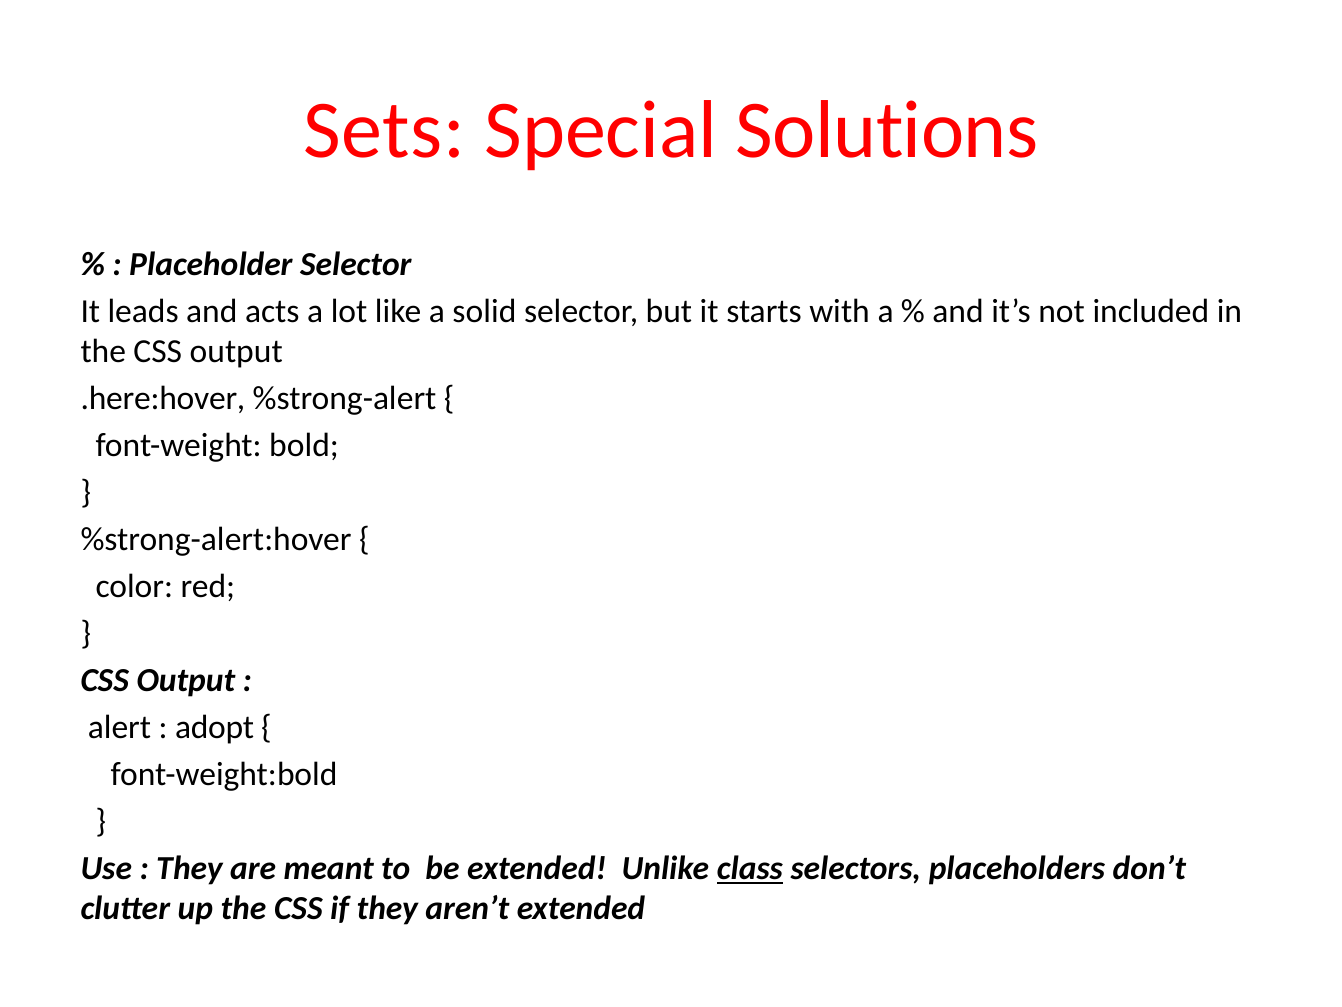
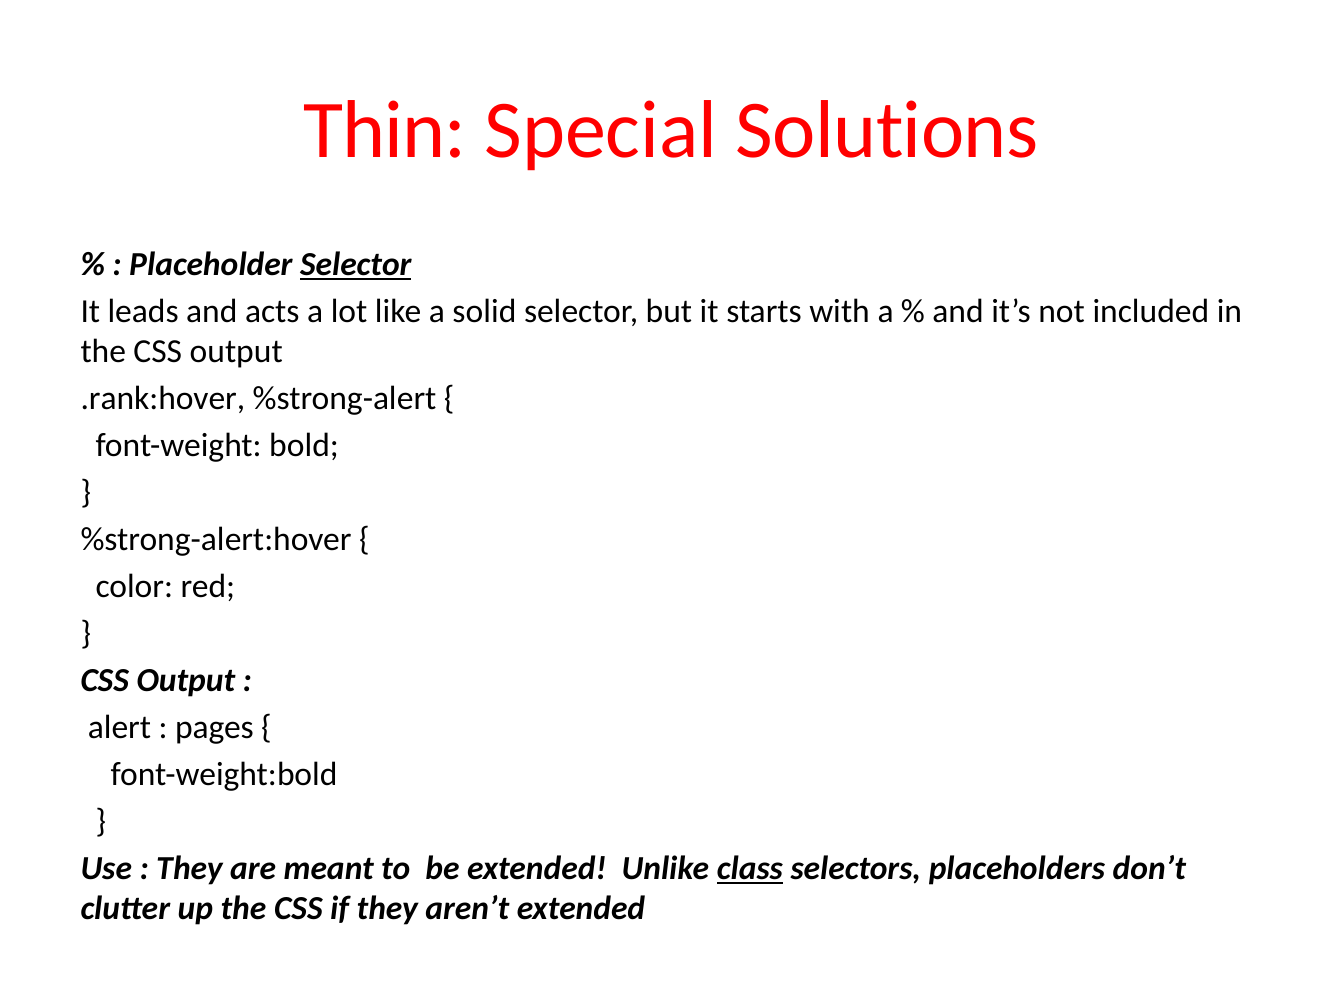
Sets: Sets -> Thin (385, 130)
Selector underline: none -> present (356, 264)
.here:hover: .here:hover -> .rank:hover (163, 398)
adopt: adopt -> pages (214, 727)
